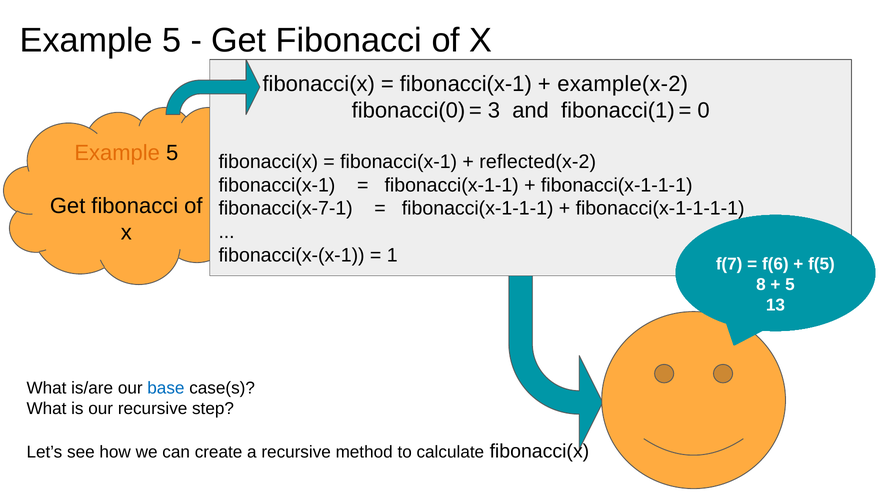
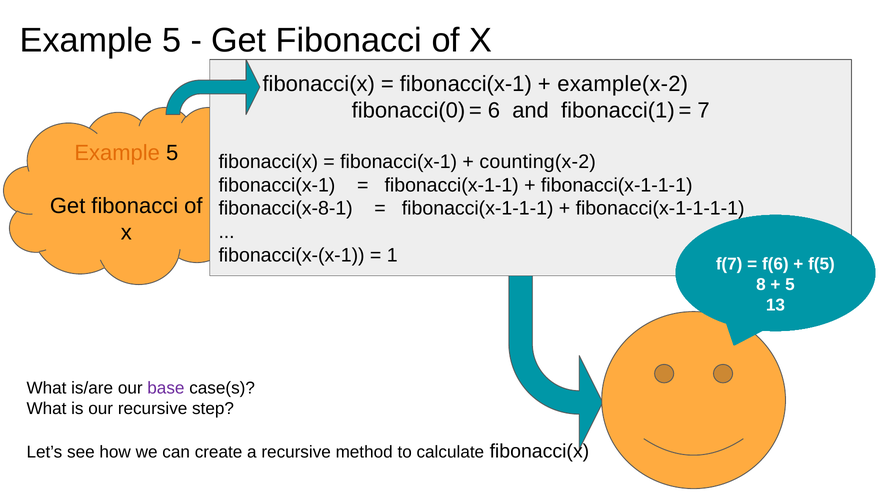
3: 3 -> 6 (494, 110)
0: 0 -> 7 (704, 110)
reflected(x-2: reflected(x-2 -> counting(x-2 (538, 162)
fibonacci(x-7-1: fibonacci(x-7-1 -> fibonacci(x-8-1 (286, 209)
base colour: blue -> purple (166, 388)
